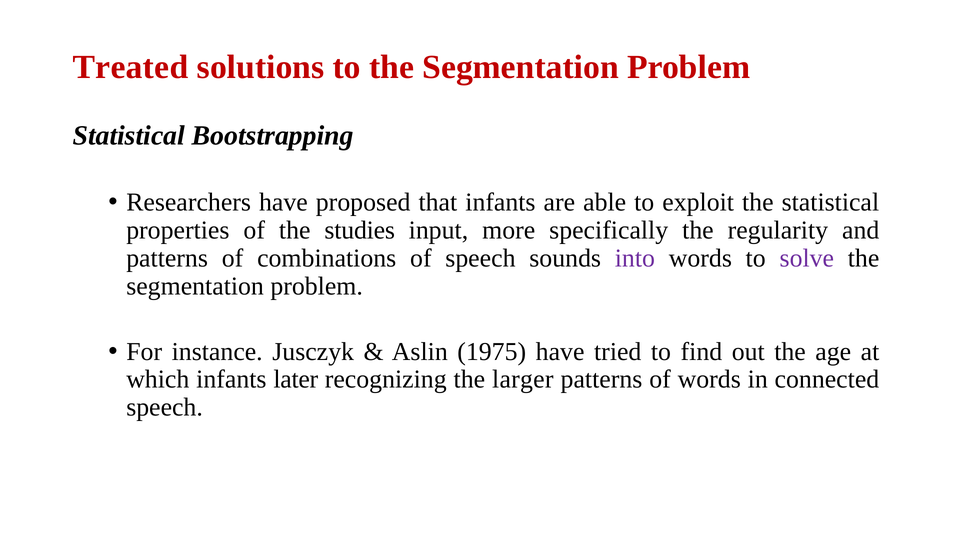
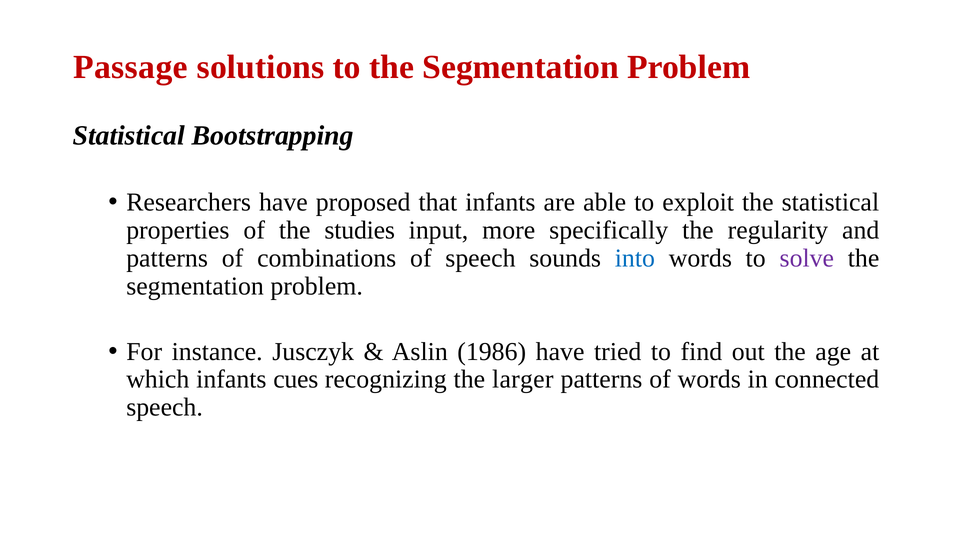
Treated: Treated -> Passage (130, 67)
into colour: purple -> blue (635, 258)
1975: 1975 -> 1986 (492, 352)
later: later -> cues (296, 379)
